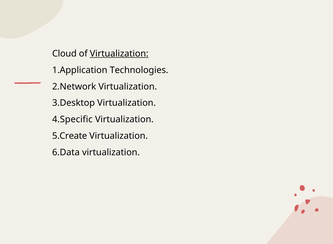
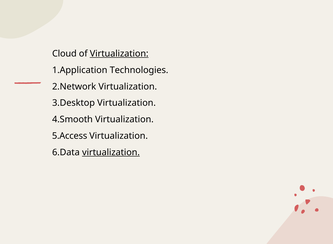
4.Specific: 4.Specific -> 4.Smooth (72, 119)
5.Create: 5.Create -> 5.Access (70, 136)
virtualization underline: none -> present (111, 152)
